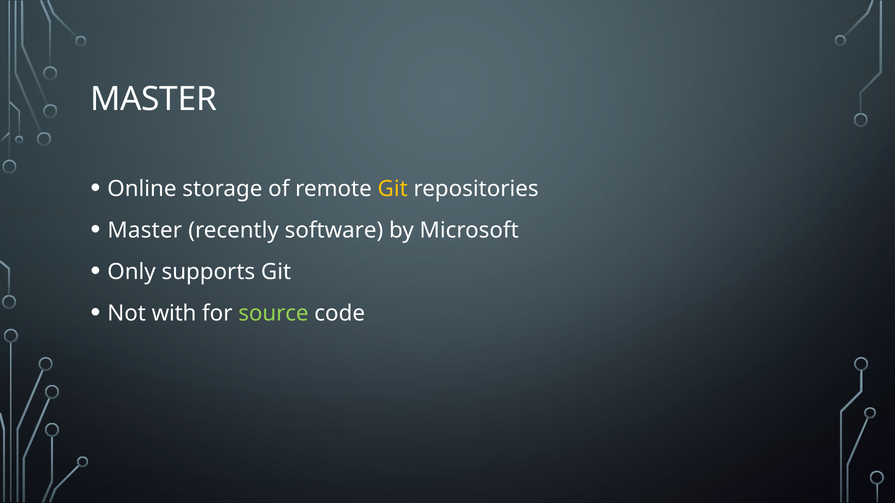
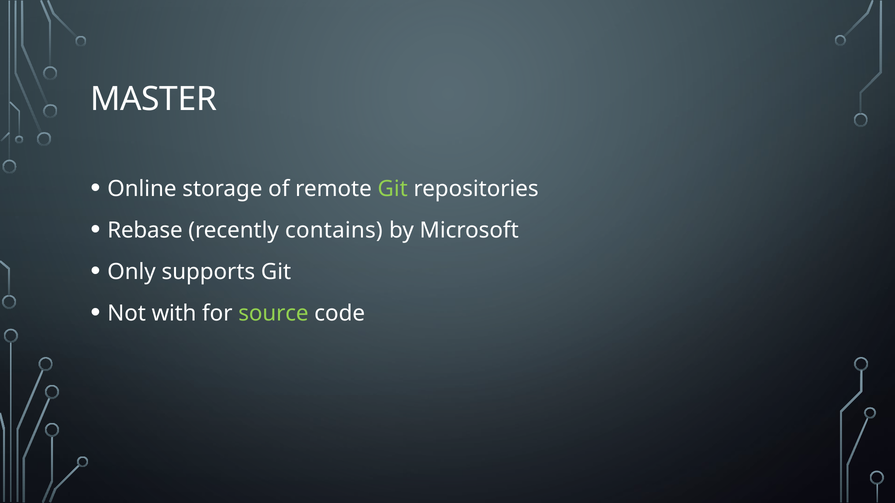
Git colour: yellow -> light green (393, 189)
Master: Master -> Rebase (145, 230)
software: software -> contains (334, 230)
